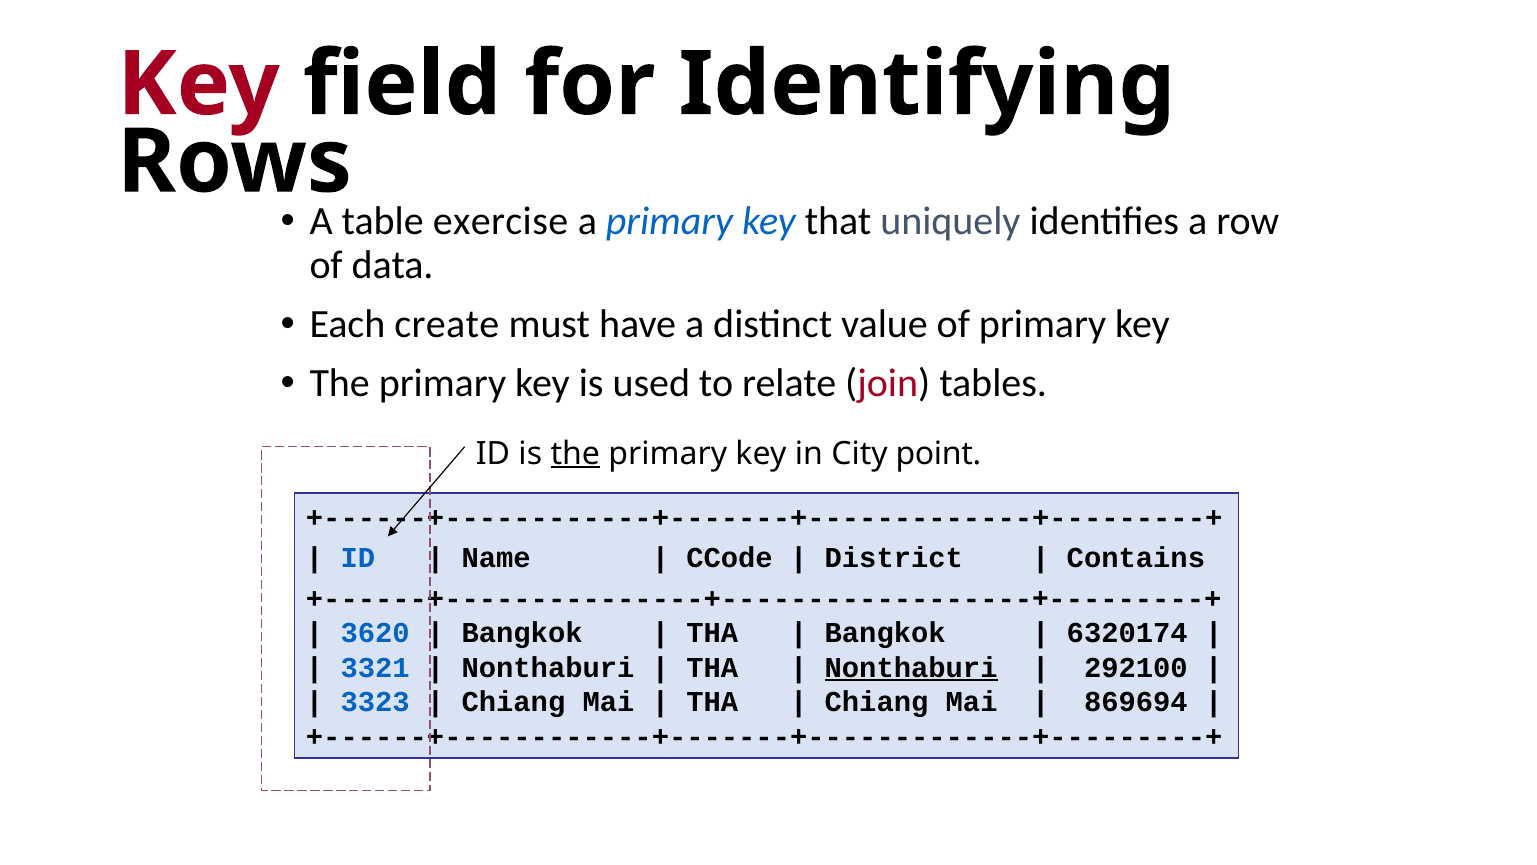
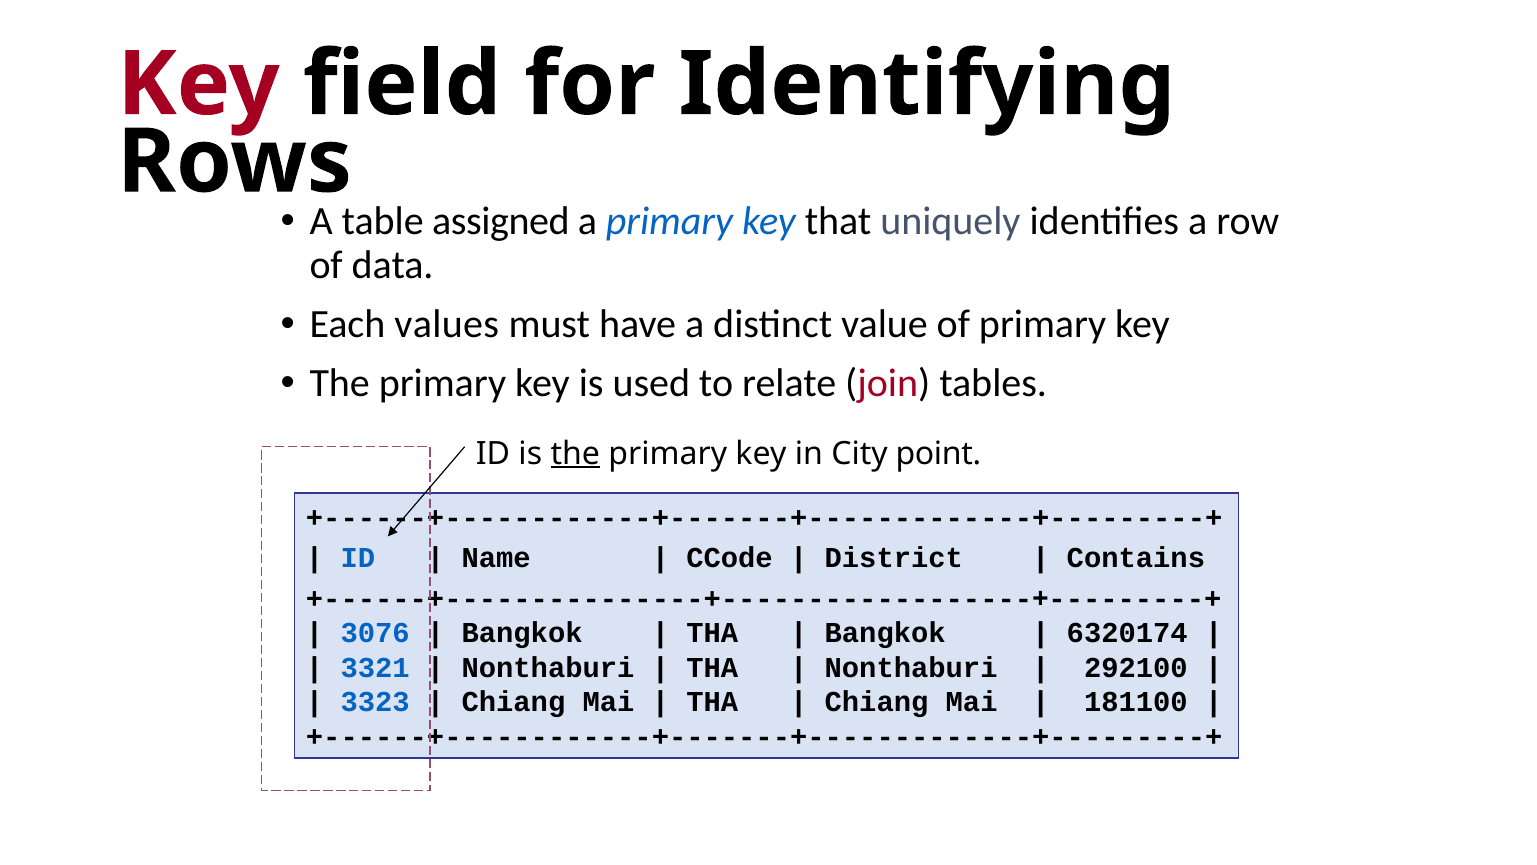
exercise: exercise -> assigned (501, 222)
create: create -> values (447, 324)
3620: 3620 -> 3076 (375, 633)
Nonthaburi underline: present -> none (911, 668)
869694: 869694 -> 181100 (1136, 702)
